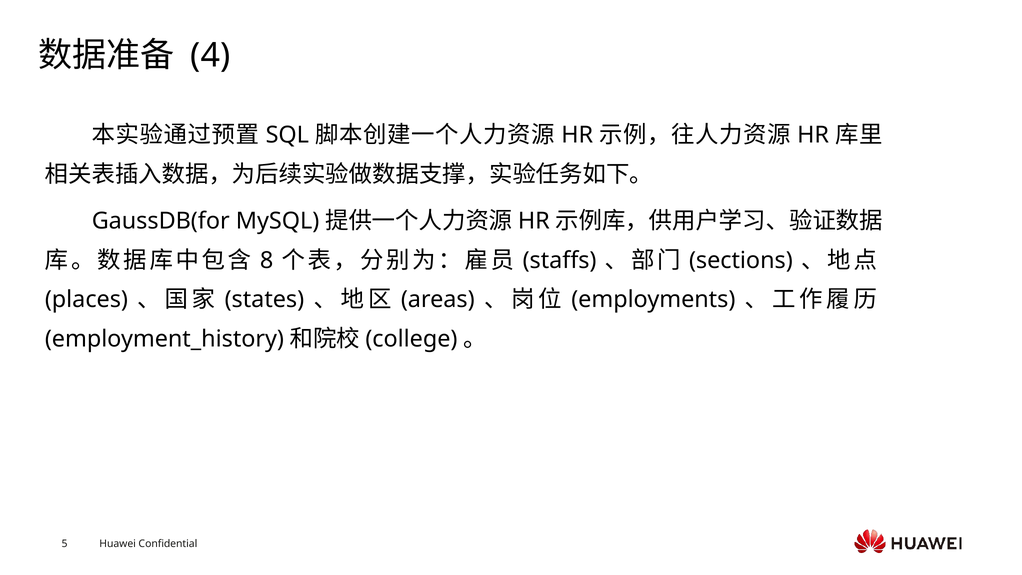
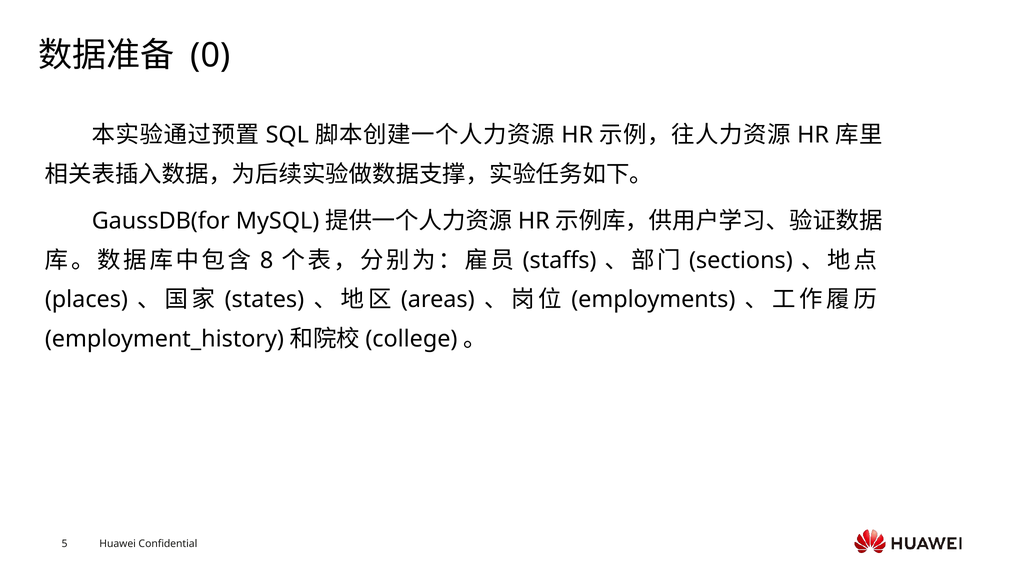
4: 4 -> 0 (210, 56)
